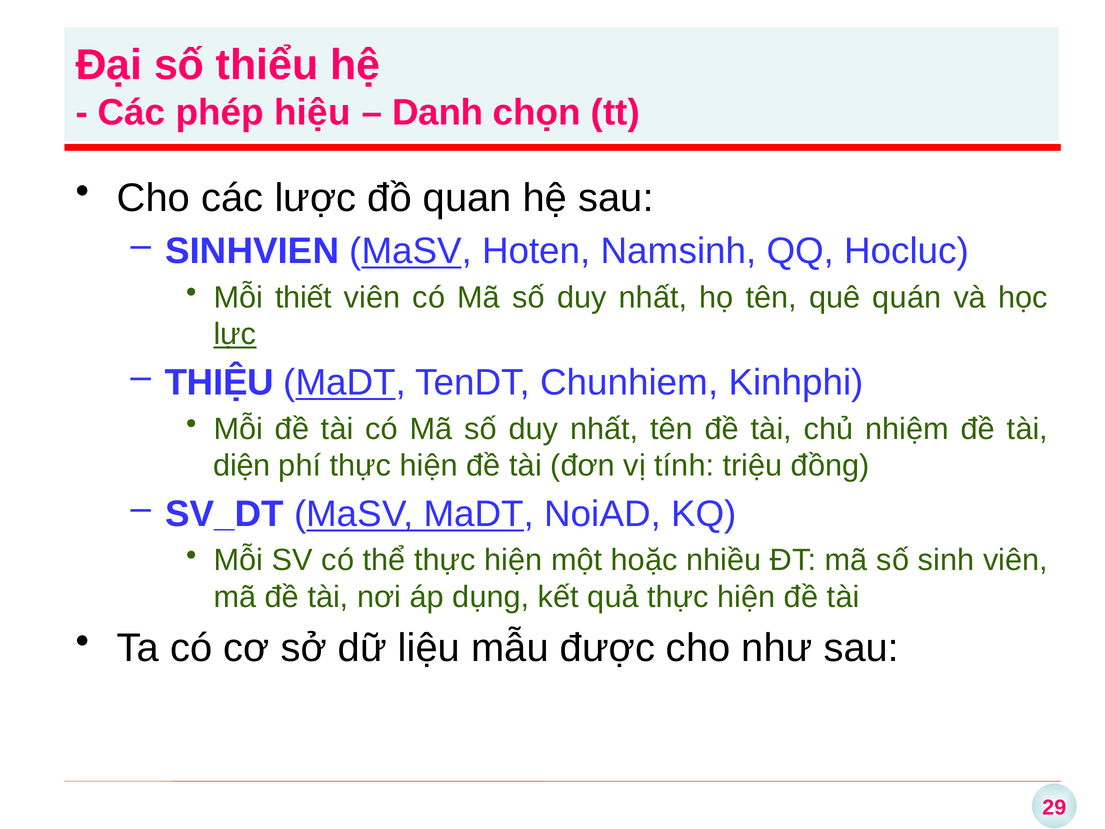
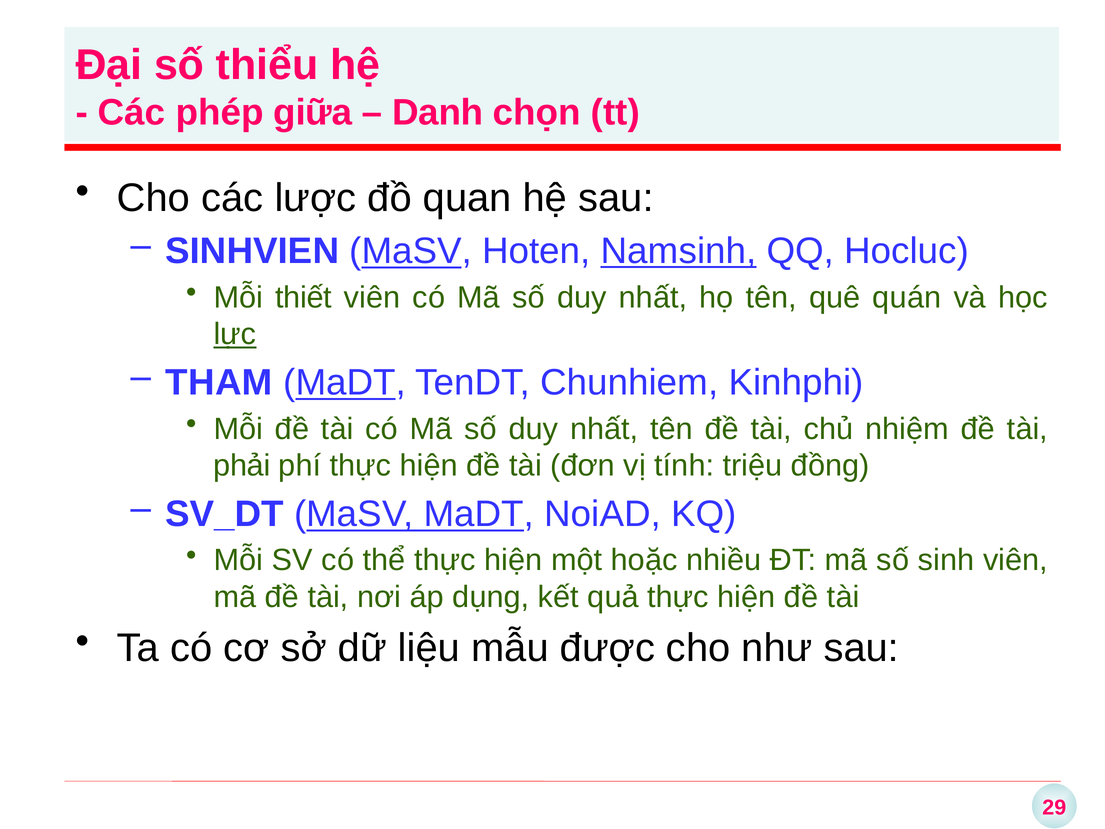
hiệu: hiệu -> giữa (313, 112)
Namsinh underline: none -> present (679, 251)
THIỆU: THIỆU -> THAM (219, 383)
diện: diện -> phải (242, 466)
